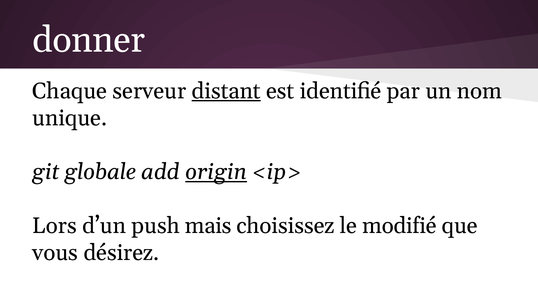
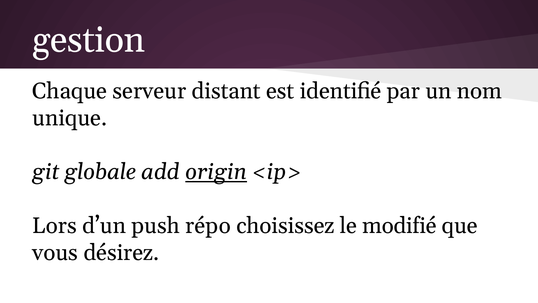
donner: donner -> gestion (89, 40)
distant underline: present -> none (226, 91)
mais: mais -> répo (208, 226)
